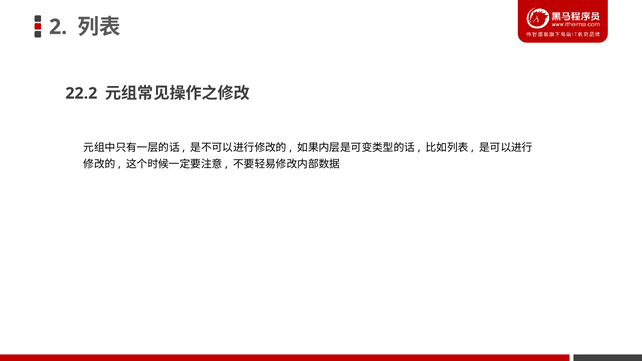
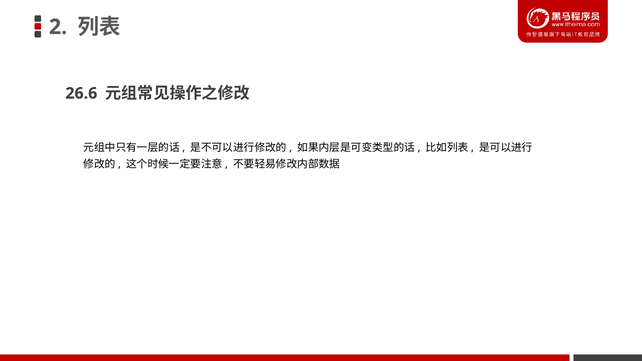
22.2: 22.2 -> 26.6 (81, 93)
